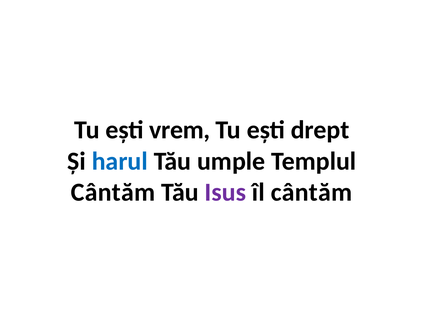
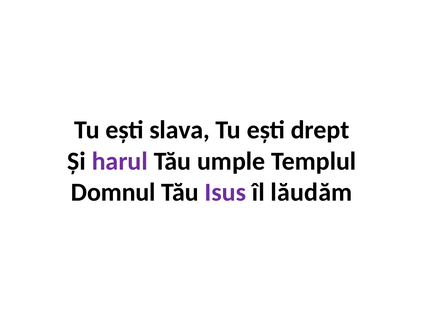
vrem: vrem -> slava (180, 130)
harul colour: blue -> purple (120, 161)
Cântăm: Cântăm -> Domnul (113, 192)
îl cântăm: cântăm -> lăudăm (312, 192)
